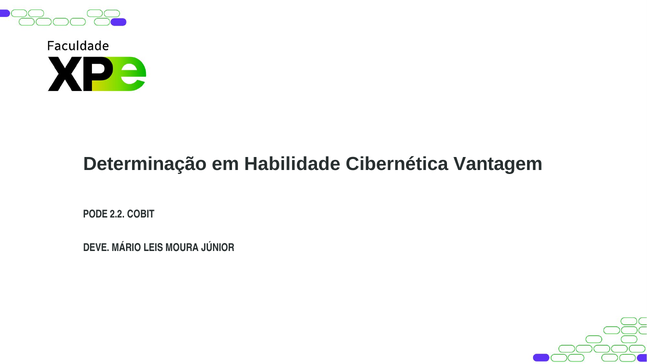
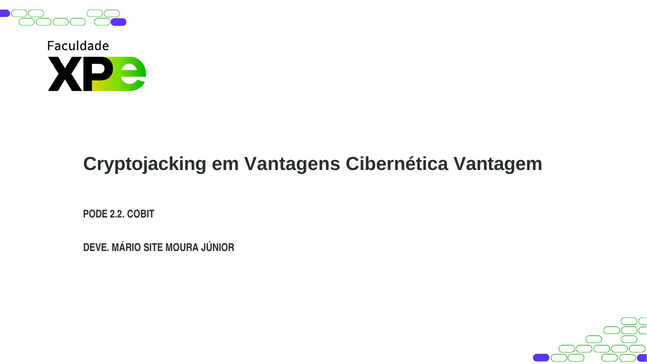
Determinação: Determinação -> Cryptojacking (145, 164)
Habilidade: Habilidade -> Vantagens (292, 164)
LEIS: LEIS -> SITE (153, 248)
